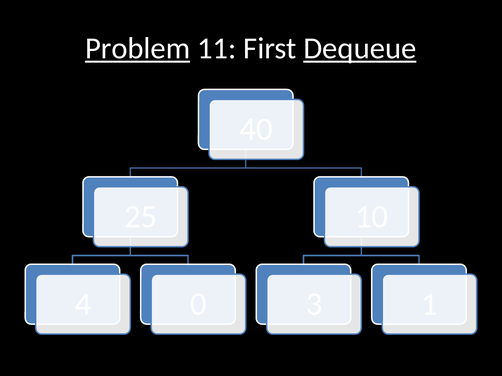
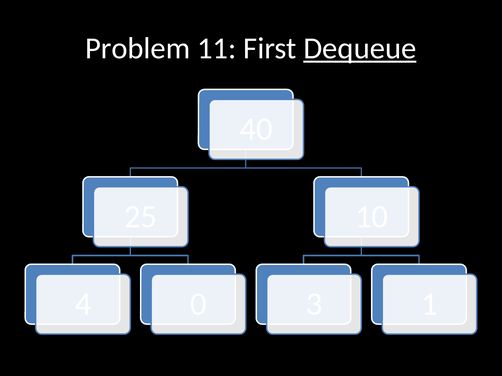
Problem underline: present -> none (138, 49)
